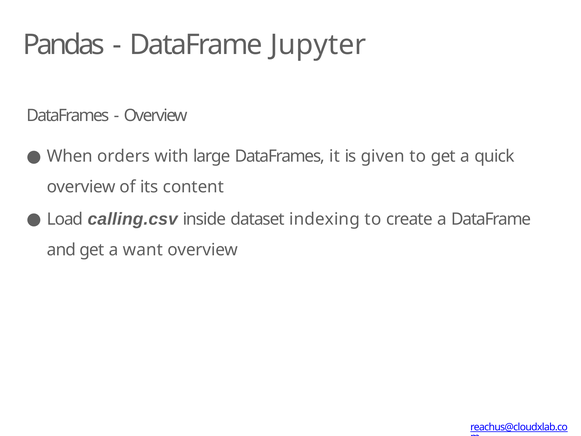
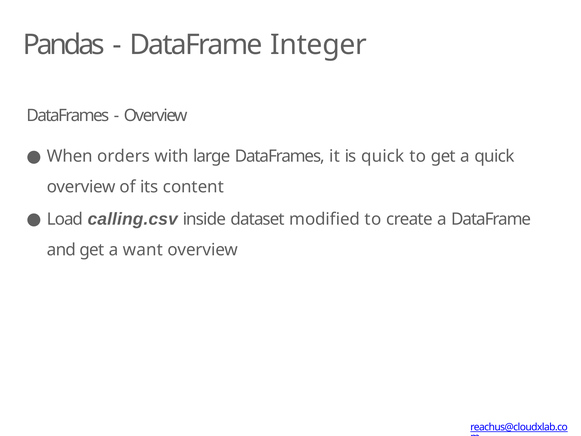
Jupyter: Jupyter -> Integer (319, 45)
is given: given -> quick (383, 156)
indexing: indexing -> modified (325, 219)
